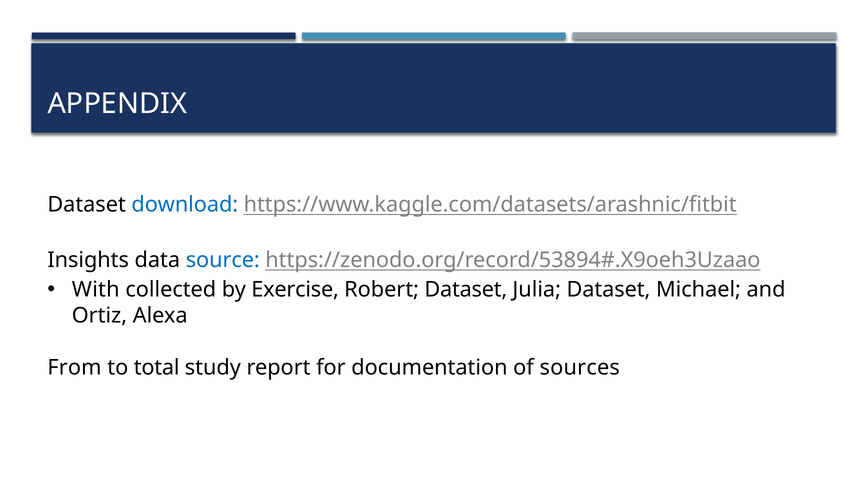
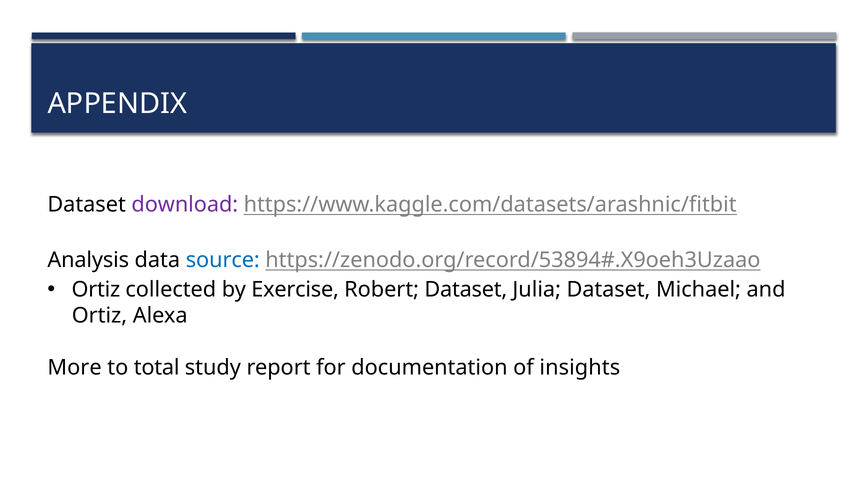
download colour: blue -> purple (185, 205)
Insights: Insights -> Analysis (88, 260)
With: With -> Ortiz (96, 290)
From: From -> More (75, 368)
sources: sources -> insights (580, 368)
